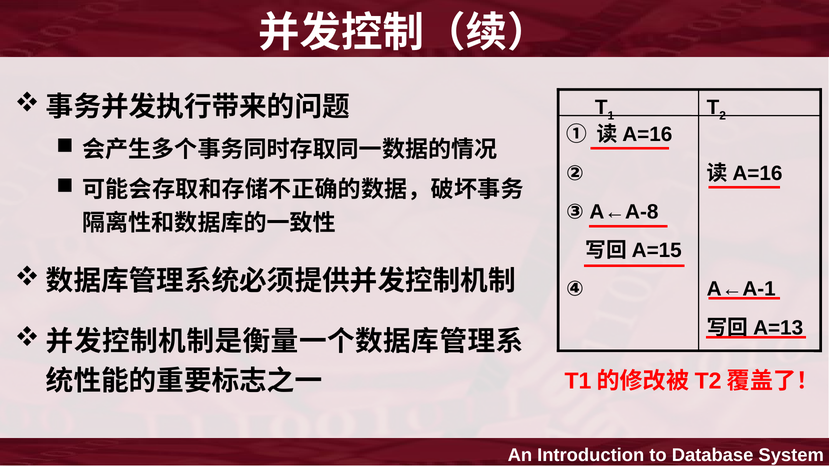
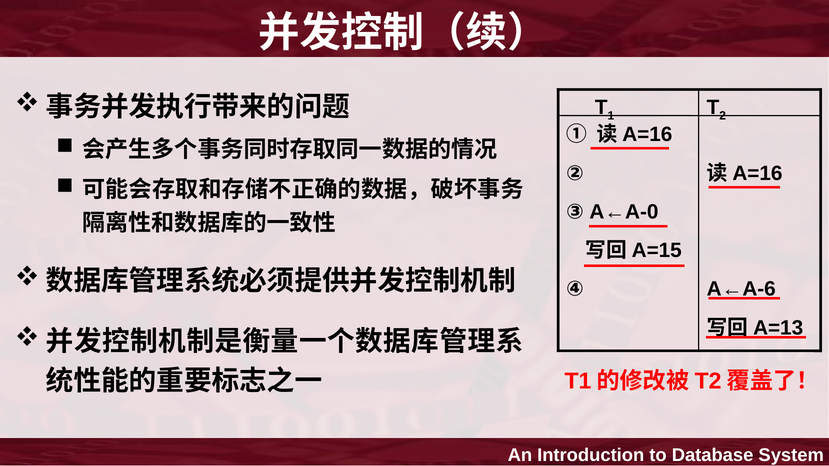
A←A-8: A←A-8 -> A←A-0 (624, 212)
A←A-1: A←A-1 -> A←A-6 (741, 289)
